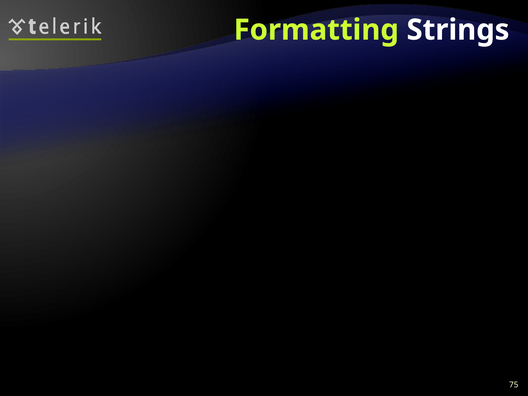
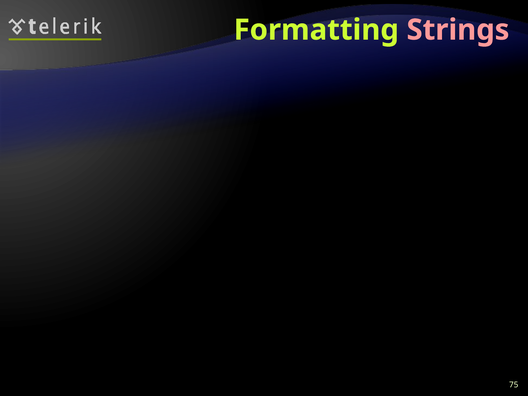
Strings colour: white -> pink (458, 30)
